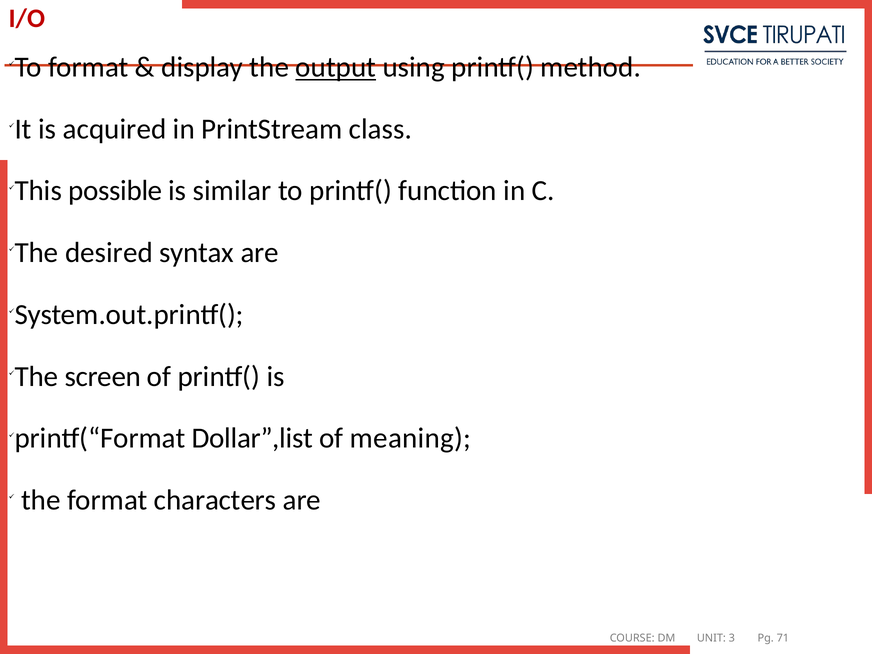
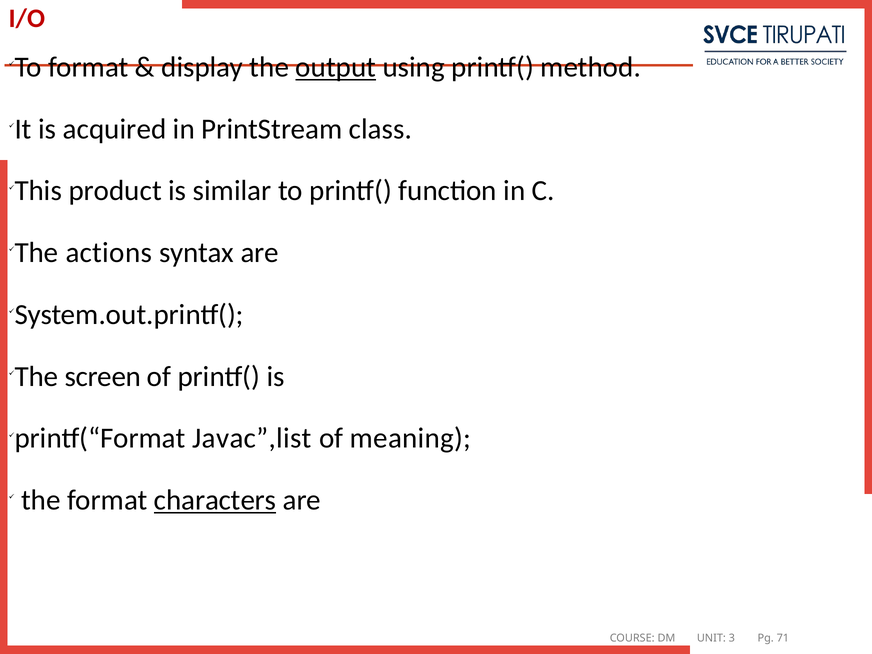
possible: possible -> product (115, 191)
desired: desired -> actions (109, 253)
Dollar”,list: Dollar”,list -> Javac”,list (252, 438)
characters underline: none -> present (215, 500)
